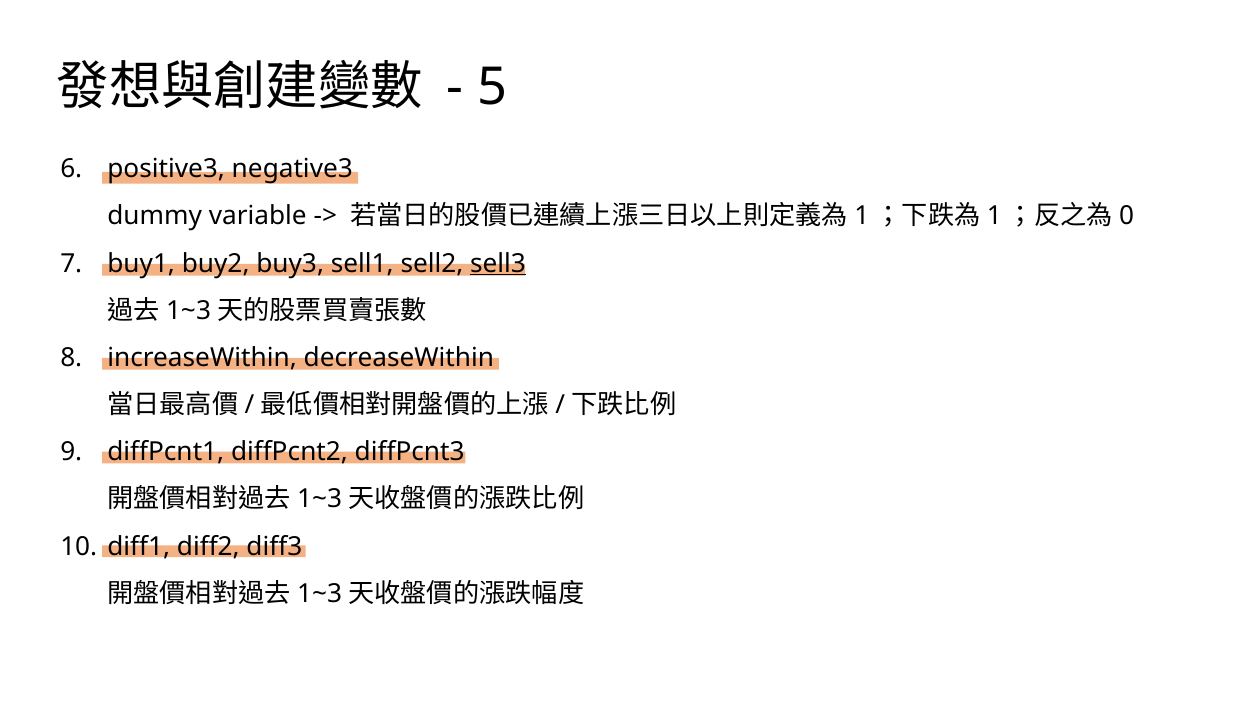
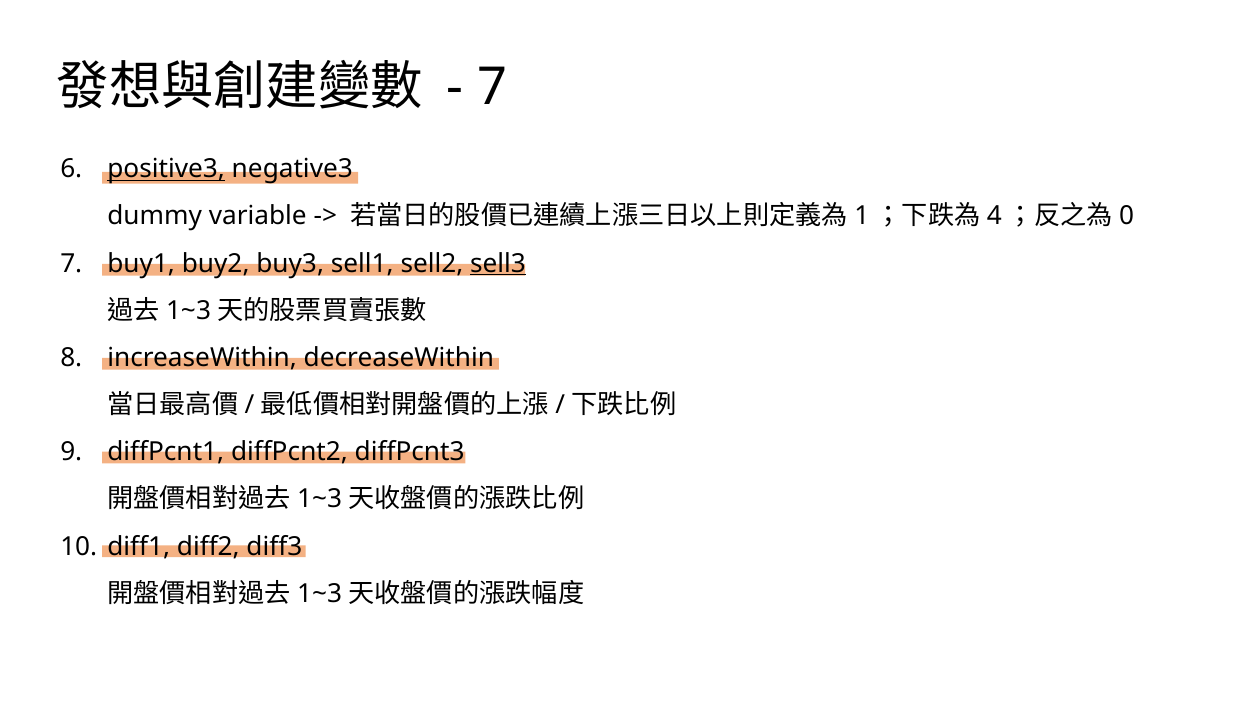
5: 5 -> 7 (492, 87)
positive3 underline: none -> present (166, 169)
1: 1 -> 4 (994, 216)
